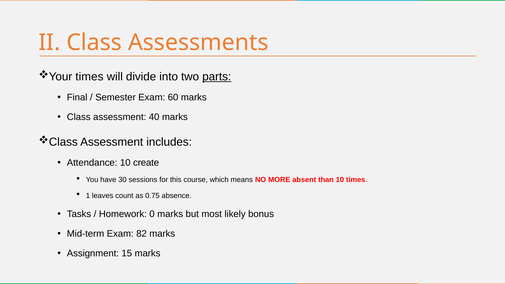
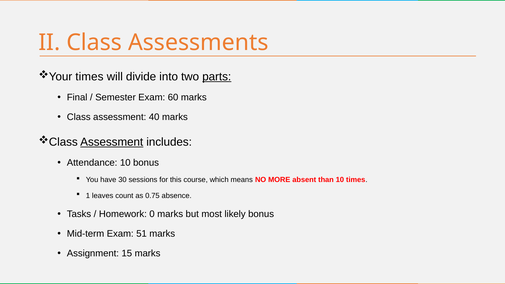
Assessment underline: none -> present (112, 142)
10 create: create -> bonus (146, 163)
82: 82 -> 51 (142, 234)
